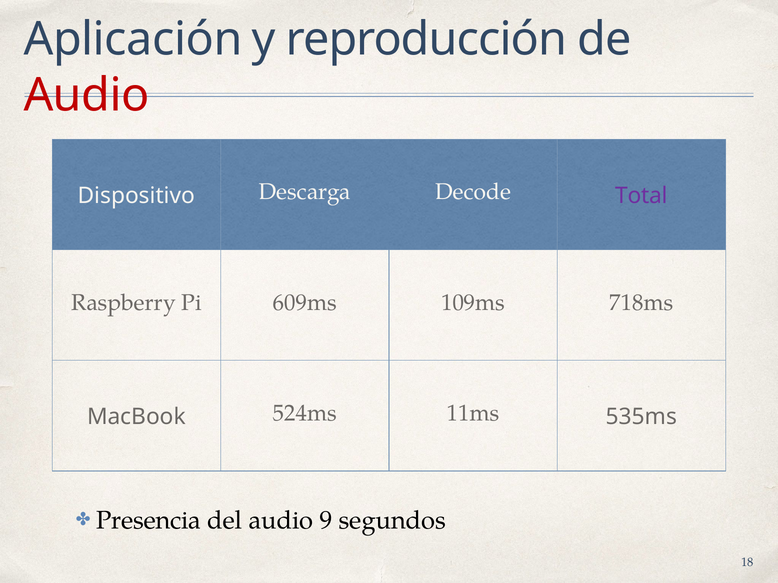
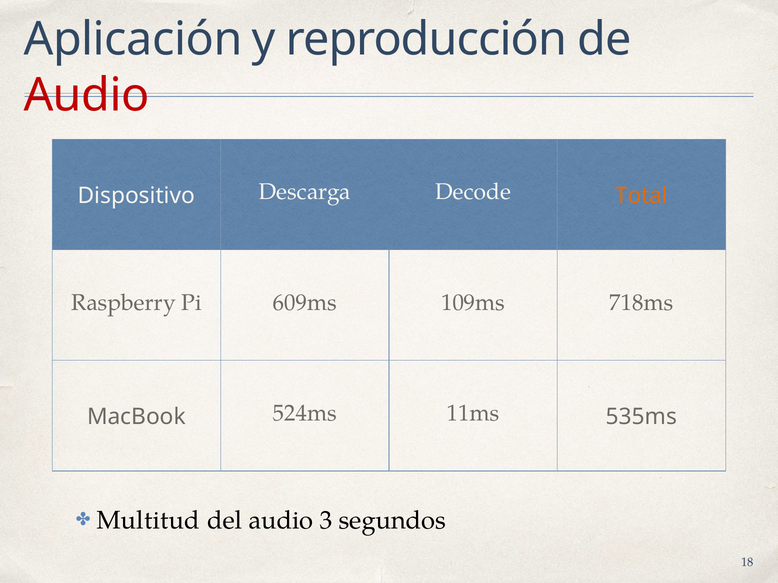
Total colour: purple -> orange (642, 196)
Presencia: Presencia -> Multitud (148, 521)
9: 9 -> 3 (326, 521)
